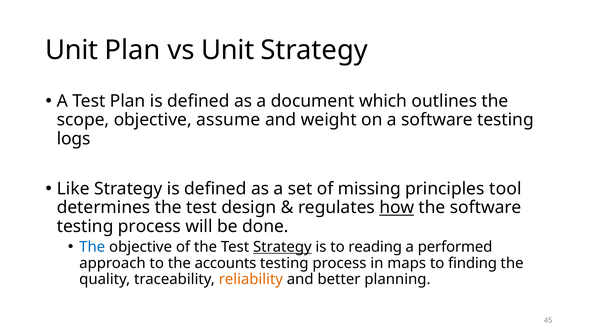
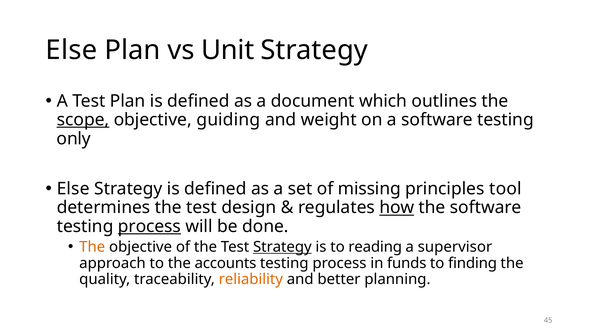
Unit: Unit -> Else (71, 50)
scope underline: none -> present (83, 120)
assume: assume -> guiding (228, 120)
logs: logs -> only (74, 139)
Like: Like -> Else (73, 189)
process underline: none -> present (149, 227)
The colour: blue -> orange (92, 247)
performed: performed -> supervisor (455, 247)
maps: maps -> funds (407, 263)
